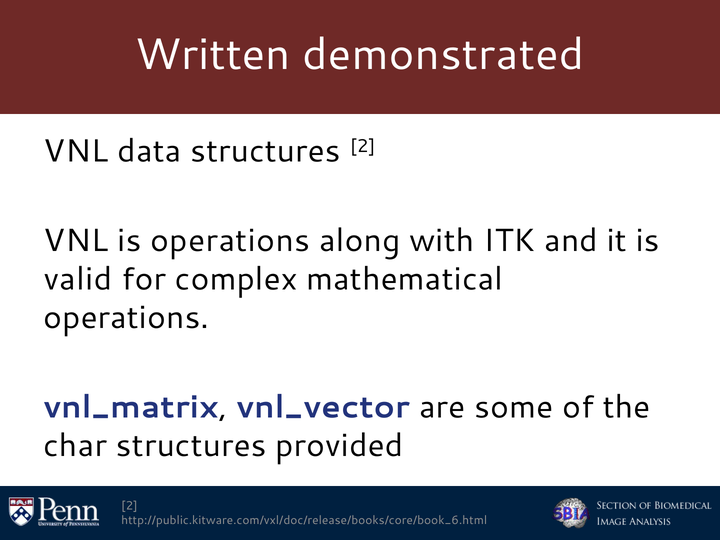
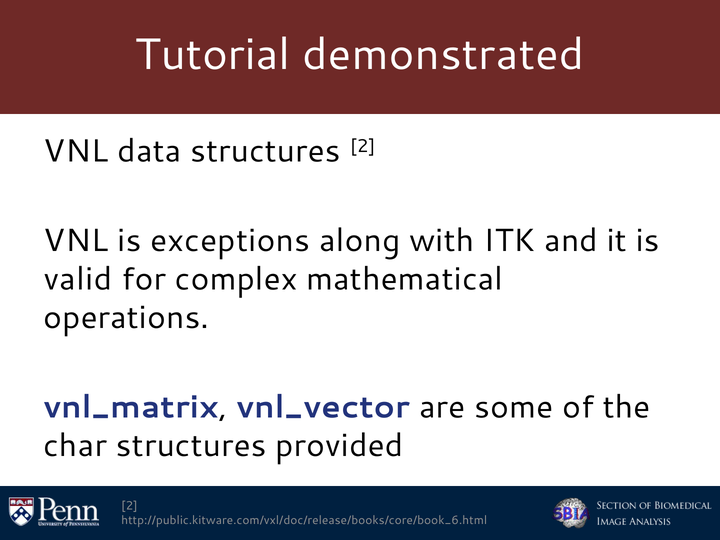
Written: Written -> Tutorial (213, 55)
is operations: operations -> exceptions (230, 241)
